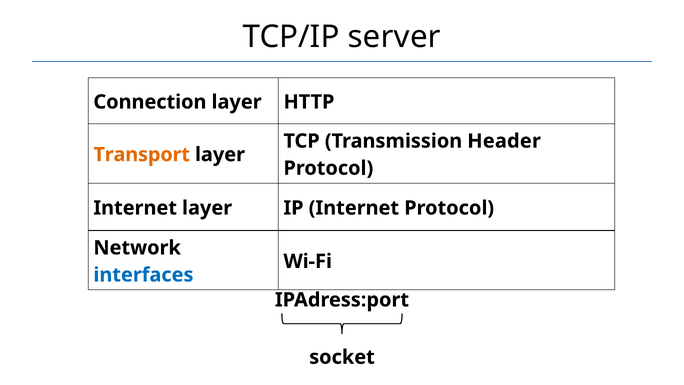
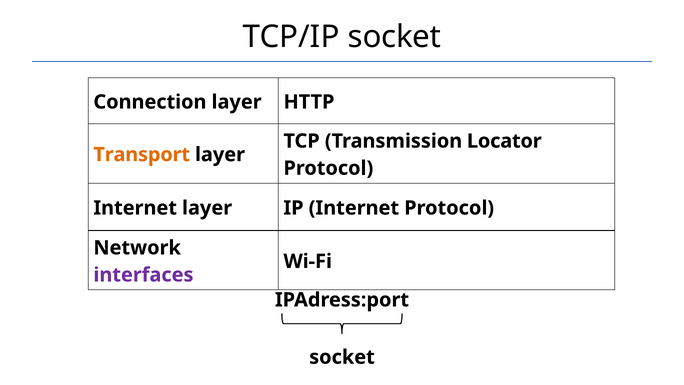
TCP/IP server: server -> socket (394, 37)
Header: Header -> Locator (504, 141)
interfaces colour: blue -> purple (143, 275)
